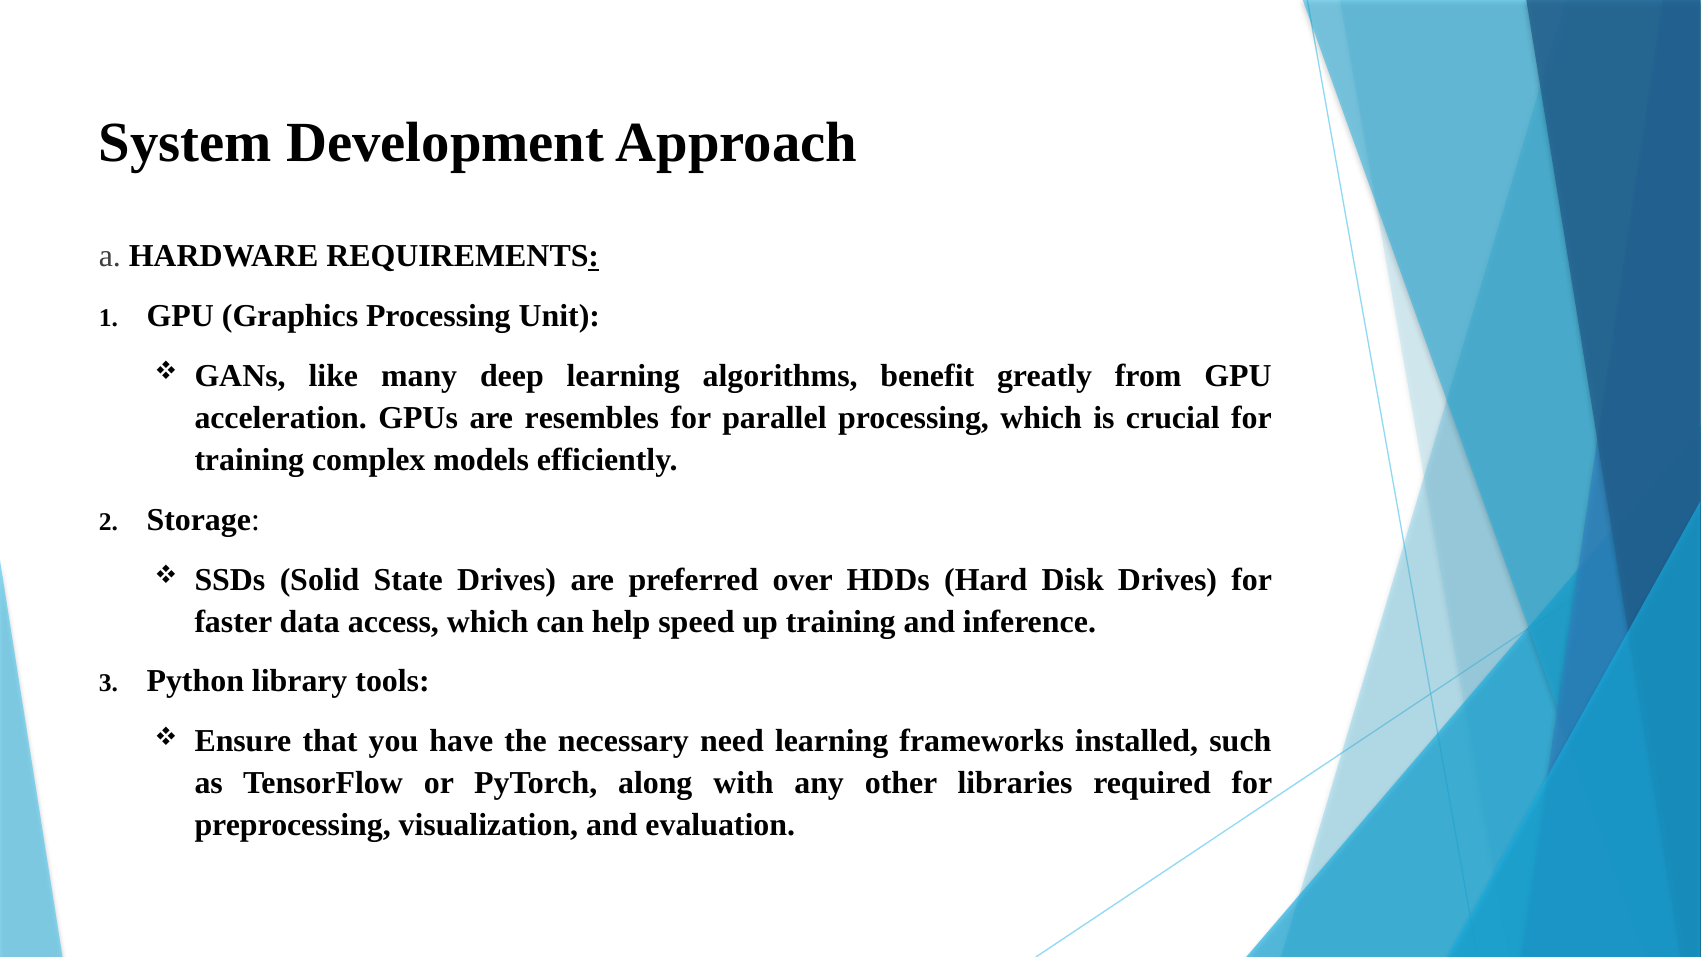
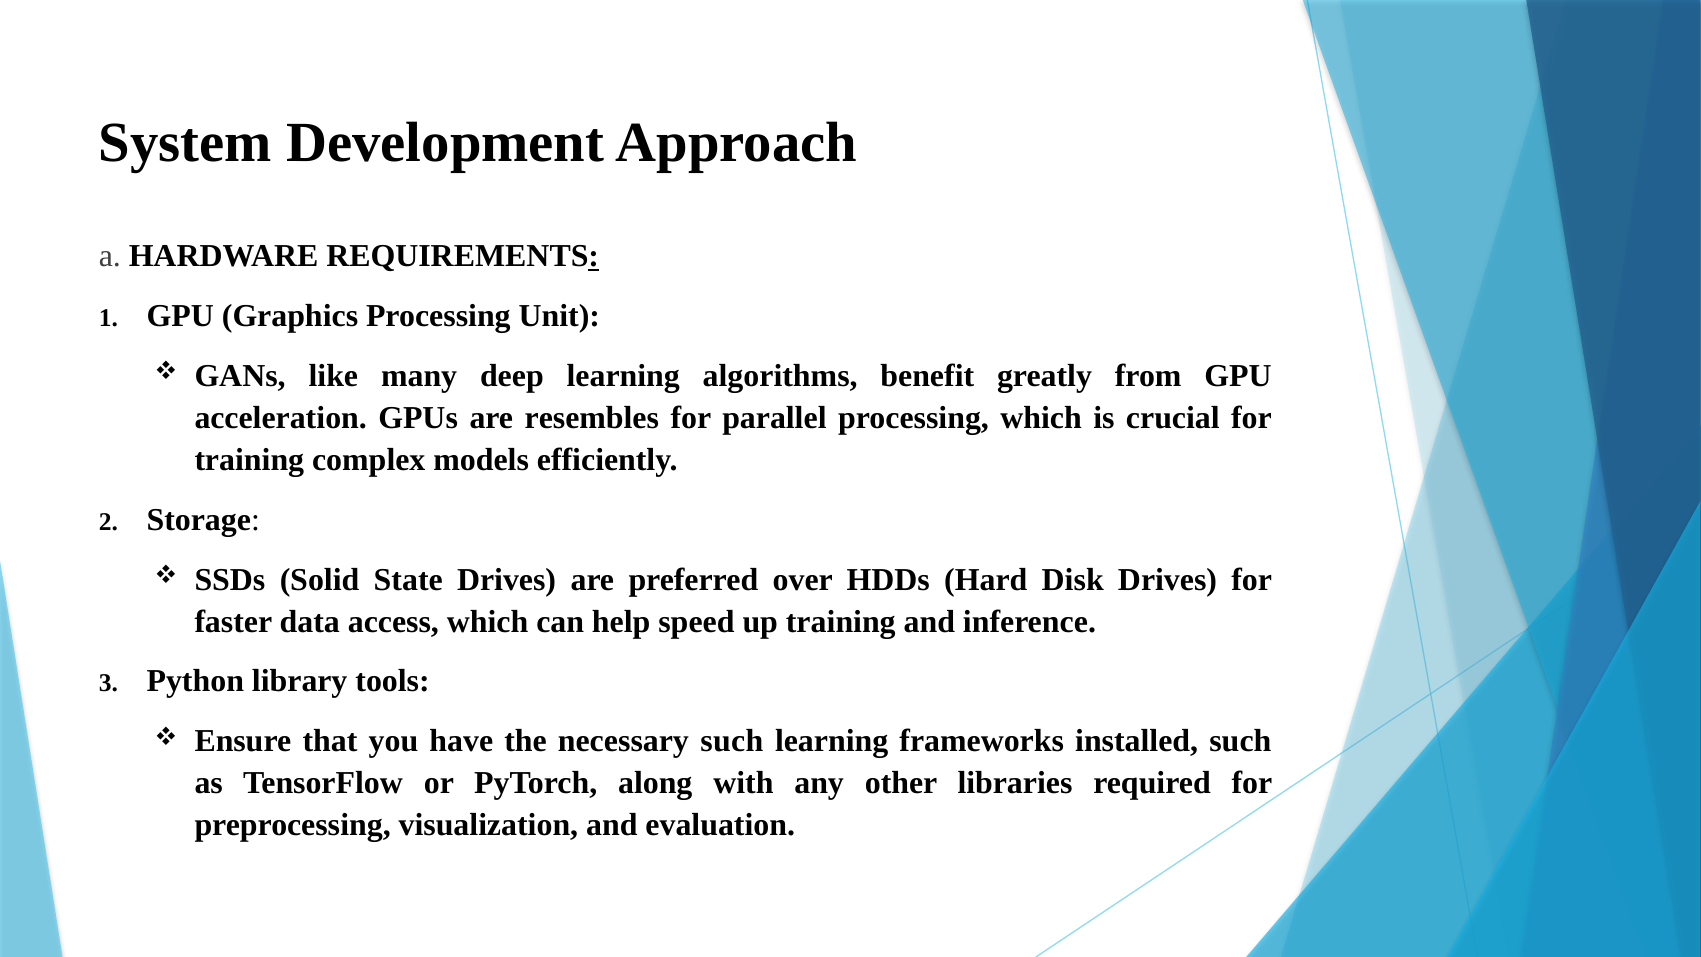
necessary need: need -> such (732, 741)
